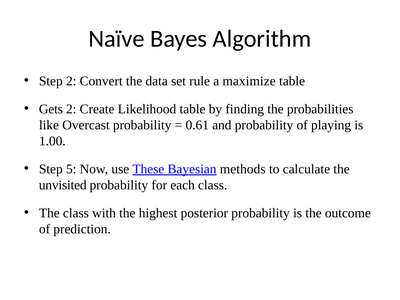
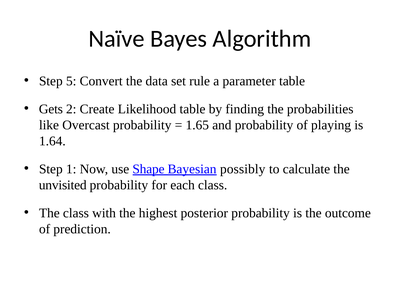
Step 2: 2 -> 5 (71, 81)
maximize: maximize -> parameter (249, 81)
0.61: 0.61 -> 1.65 (197, 125)
1.00: 1.00 -> 1.64 (52, 141)
5: 5 -> 1 (71, 169)
These: These -> Shape (148, 169)
methods: methods -> possibly (243, 169)
